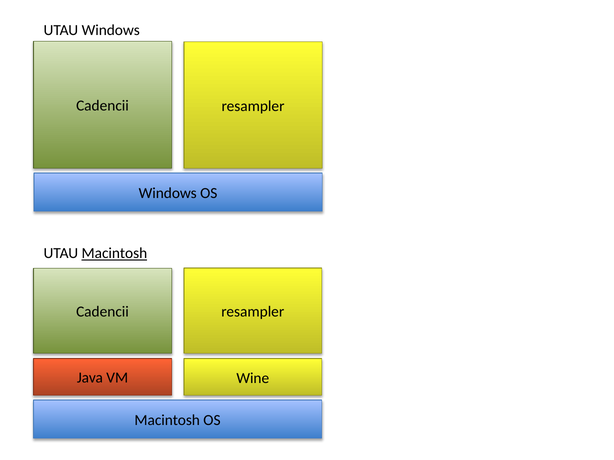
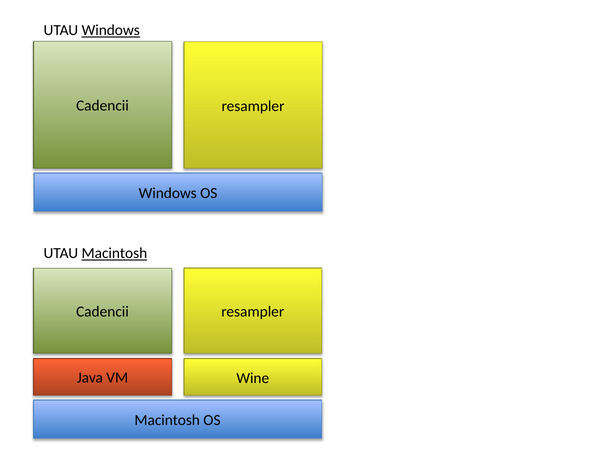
Windows underline: none -> present (111, 30)
